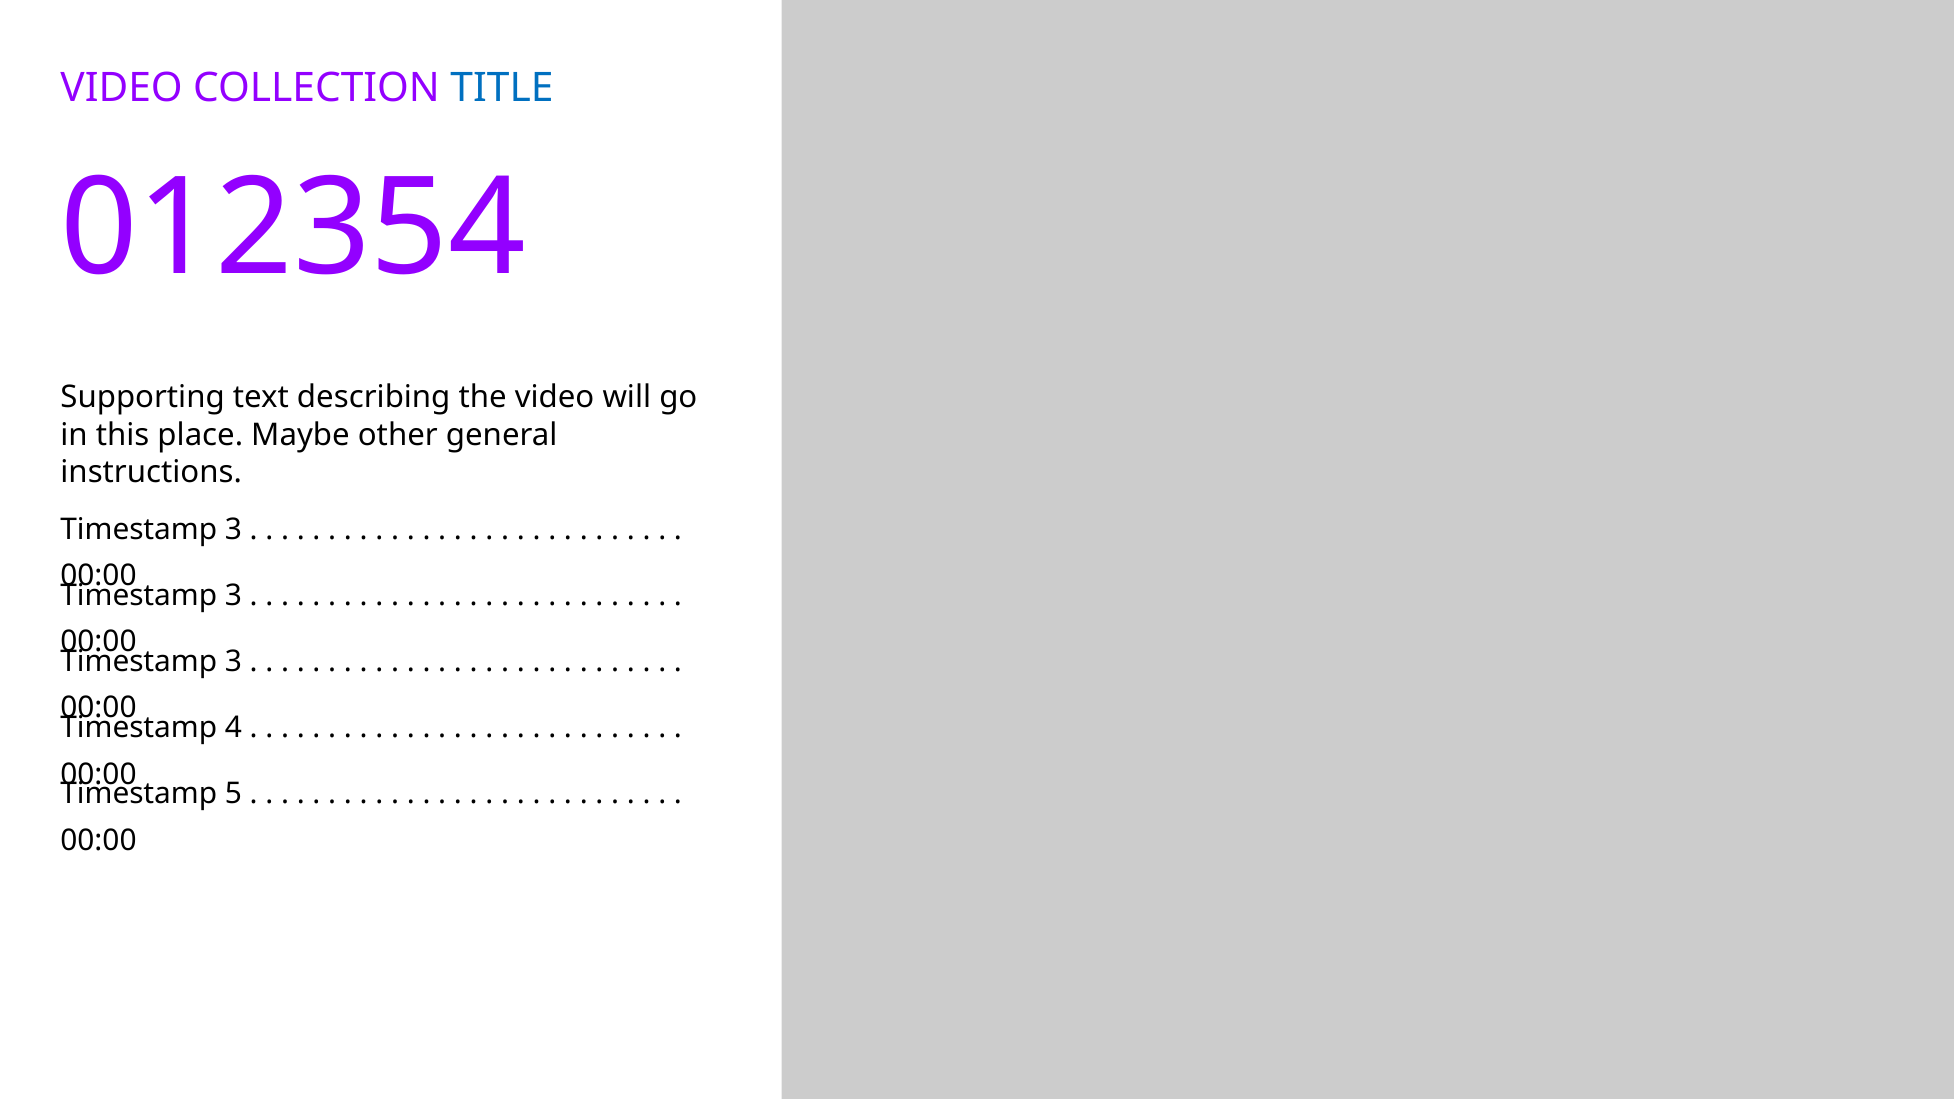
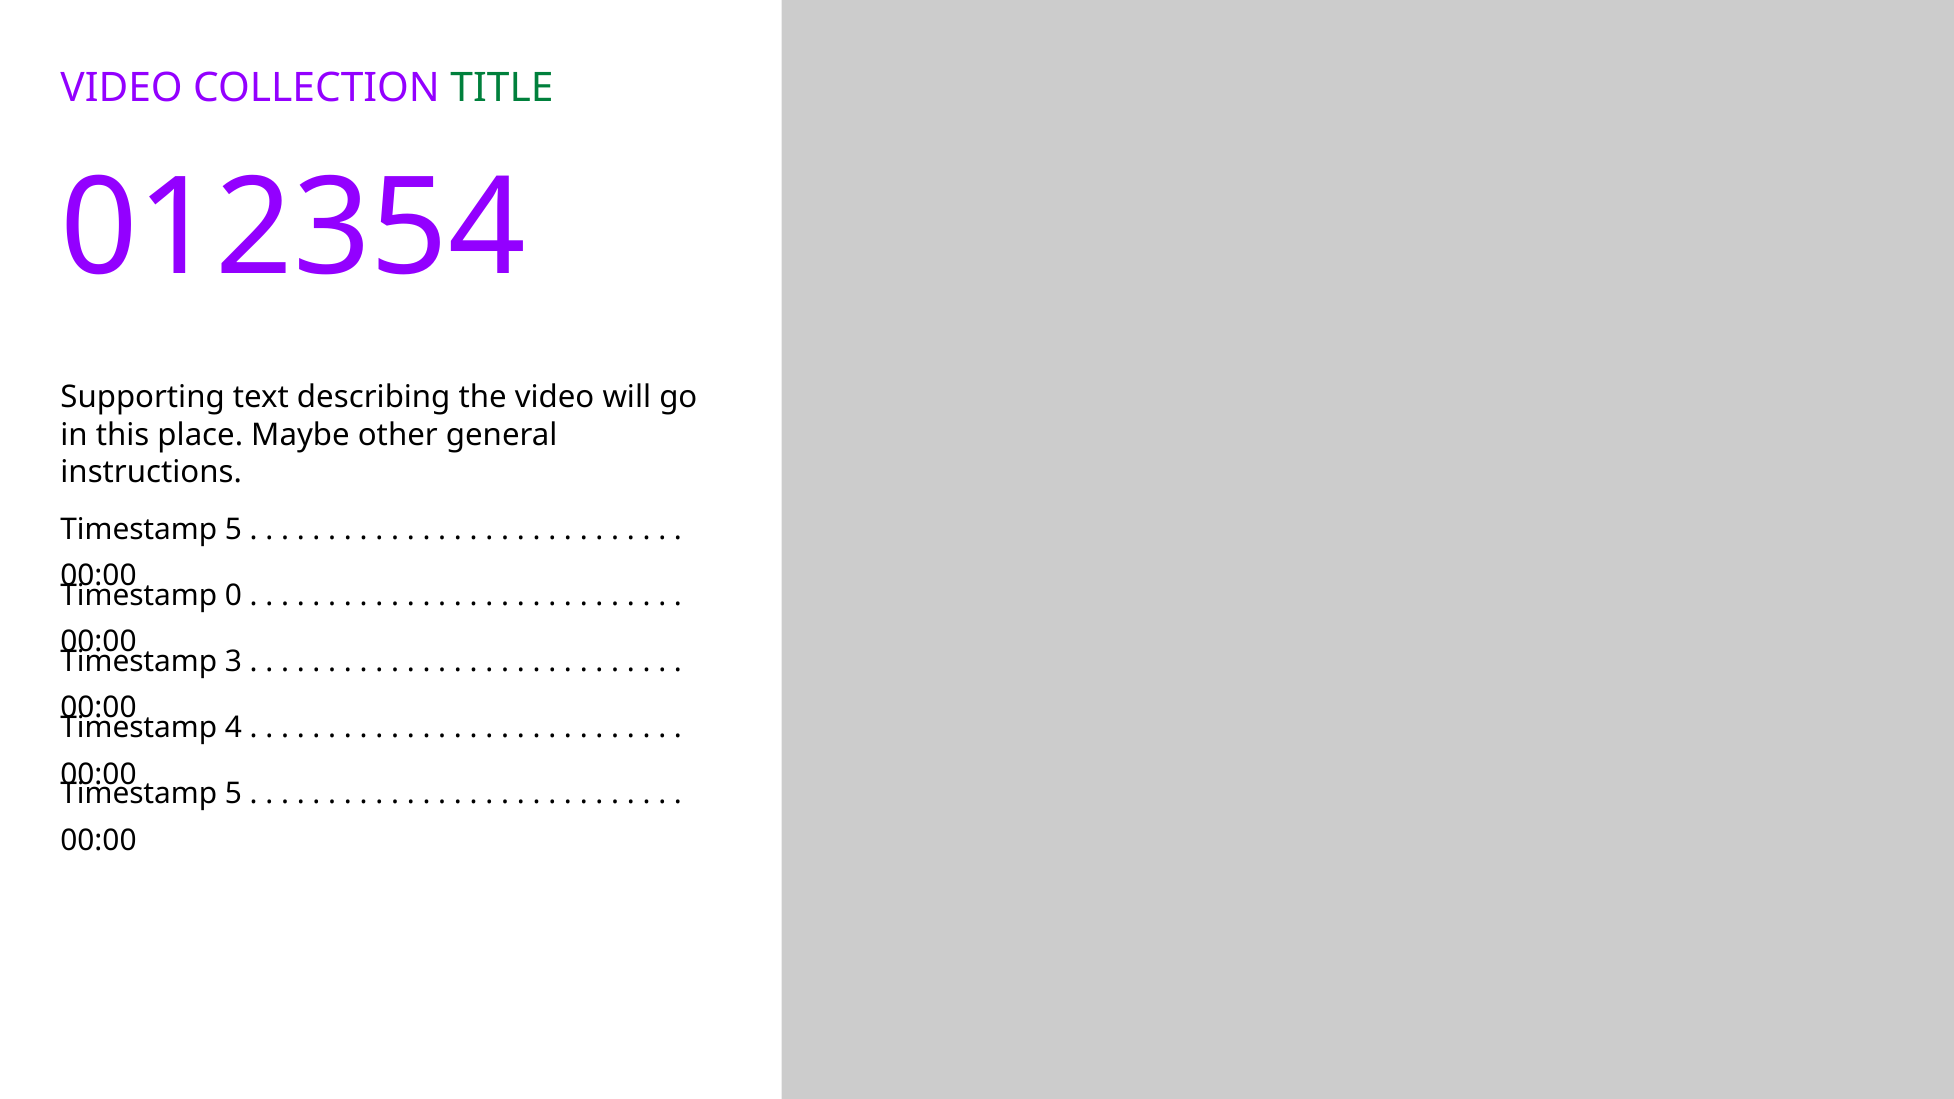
TITLE colour: blue -> green (502, 88)
3: 3 -> 5 (233, 529)
3: 3 -> 0 (233, 596)
